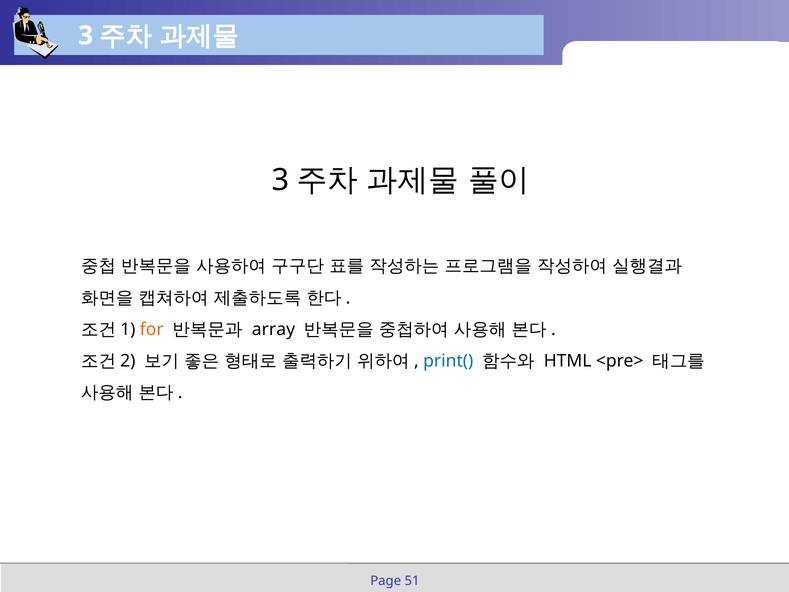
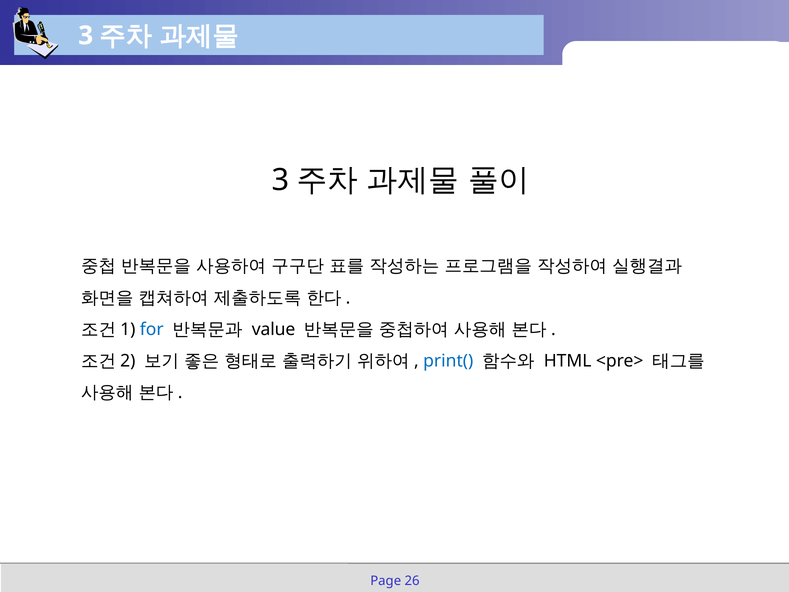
for colour: orange -> blue (152, 329)
array: array -> value (274, 329)
51: 51 -> 26 (412, 581)
